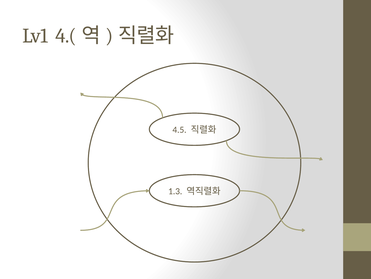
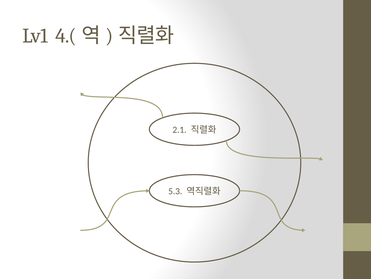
4.5: 4.5 -> 2.1 (179, 130)
1.3: 1.3 -> 5.3 (175, 191)
